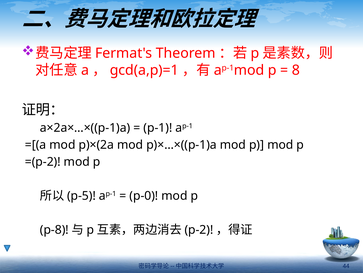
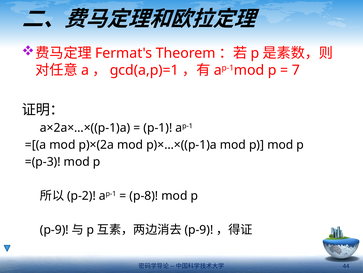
8: 8 -> 7 (296, 70)
=(p-2: =(p-2 -> =(p-3 (43, 161)
p-5: p-5 -> p-2 (81, 195)
p-0: p-0 -> p-8 (144, 195)
p-8: p-8 -> p-9 (54, 229)
p-2: p-2 -> p-9 (199, 229)
